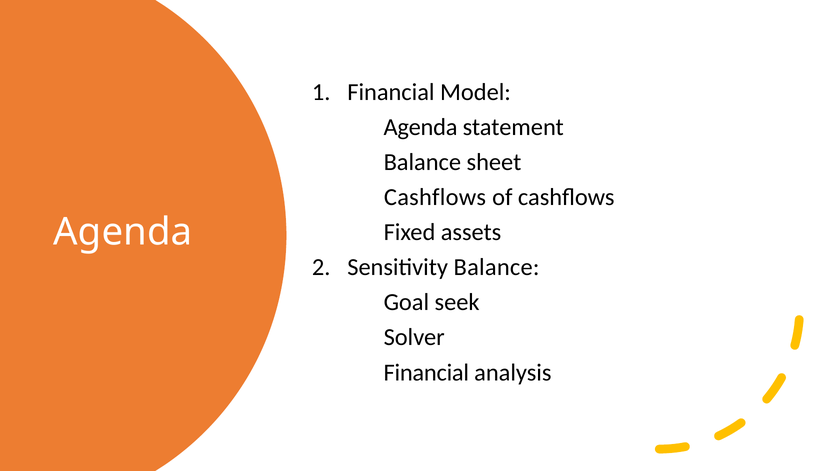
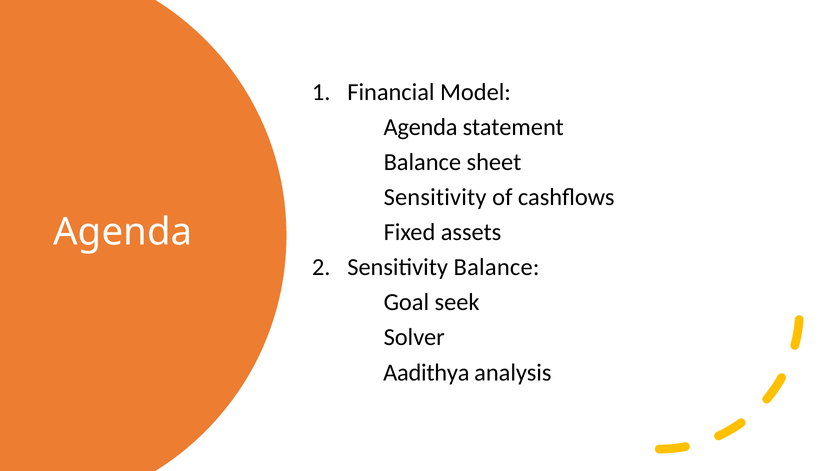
Cashflows: Cashflows -> Sensitivity (435, 197)
Financial: Financial -> Aadithya (426, 373)
